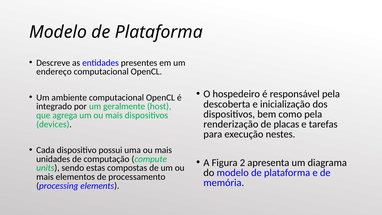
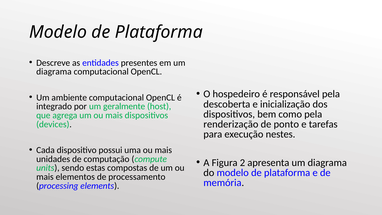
endereço: endereço -> diagrama (54, 72)
placas: placas -> ponto (286, 124)
